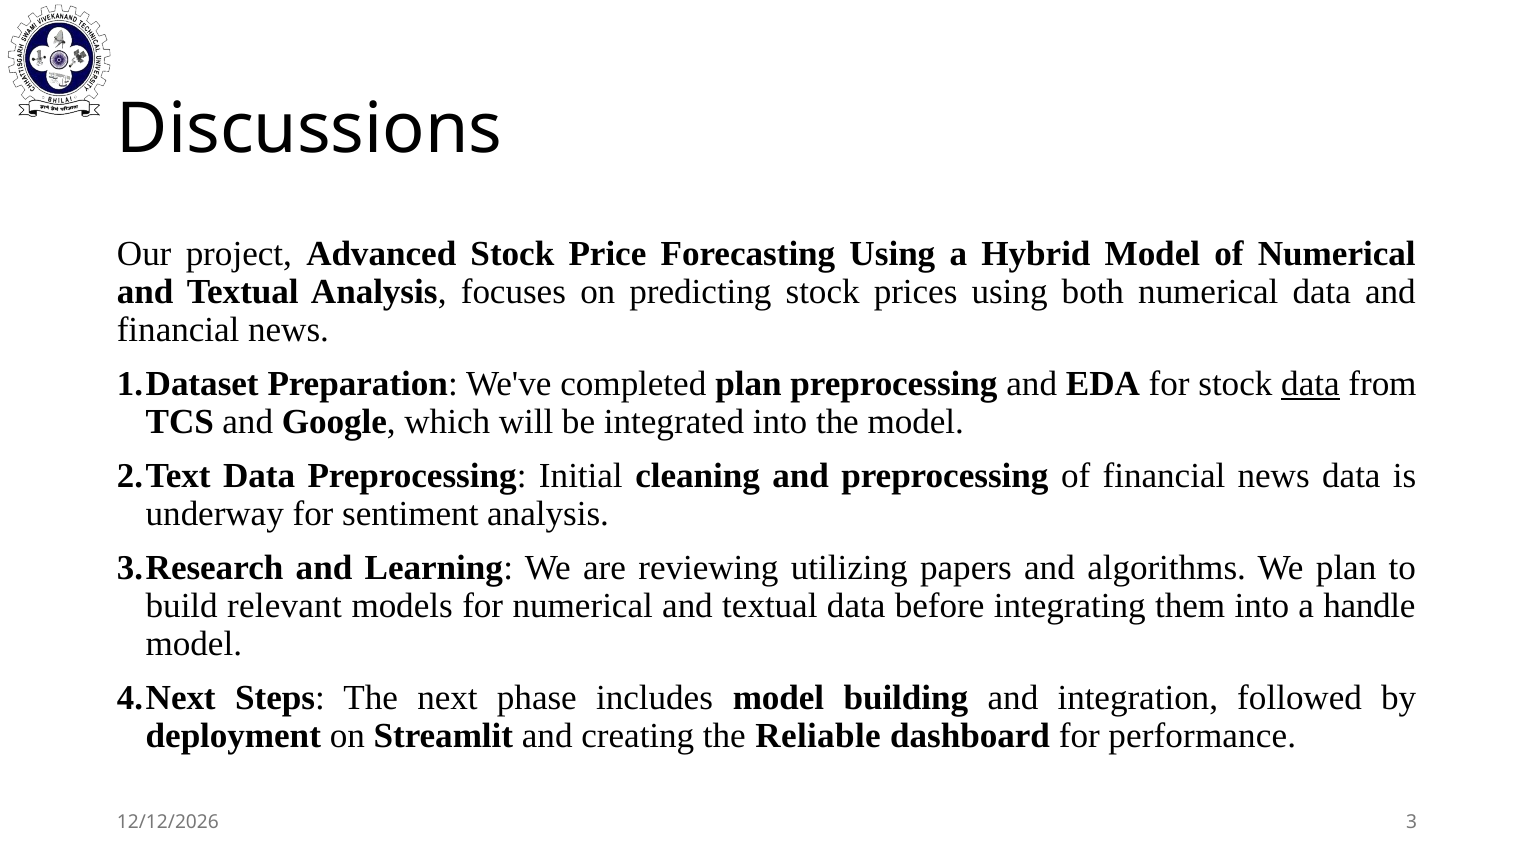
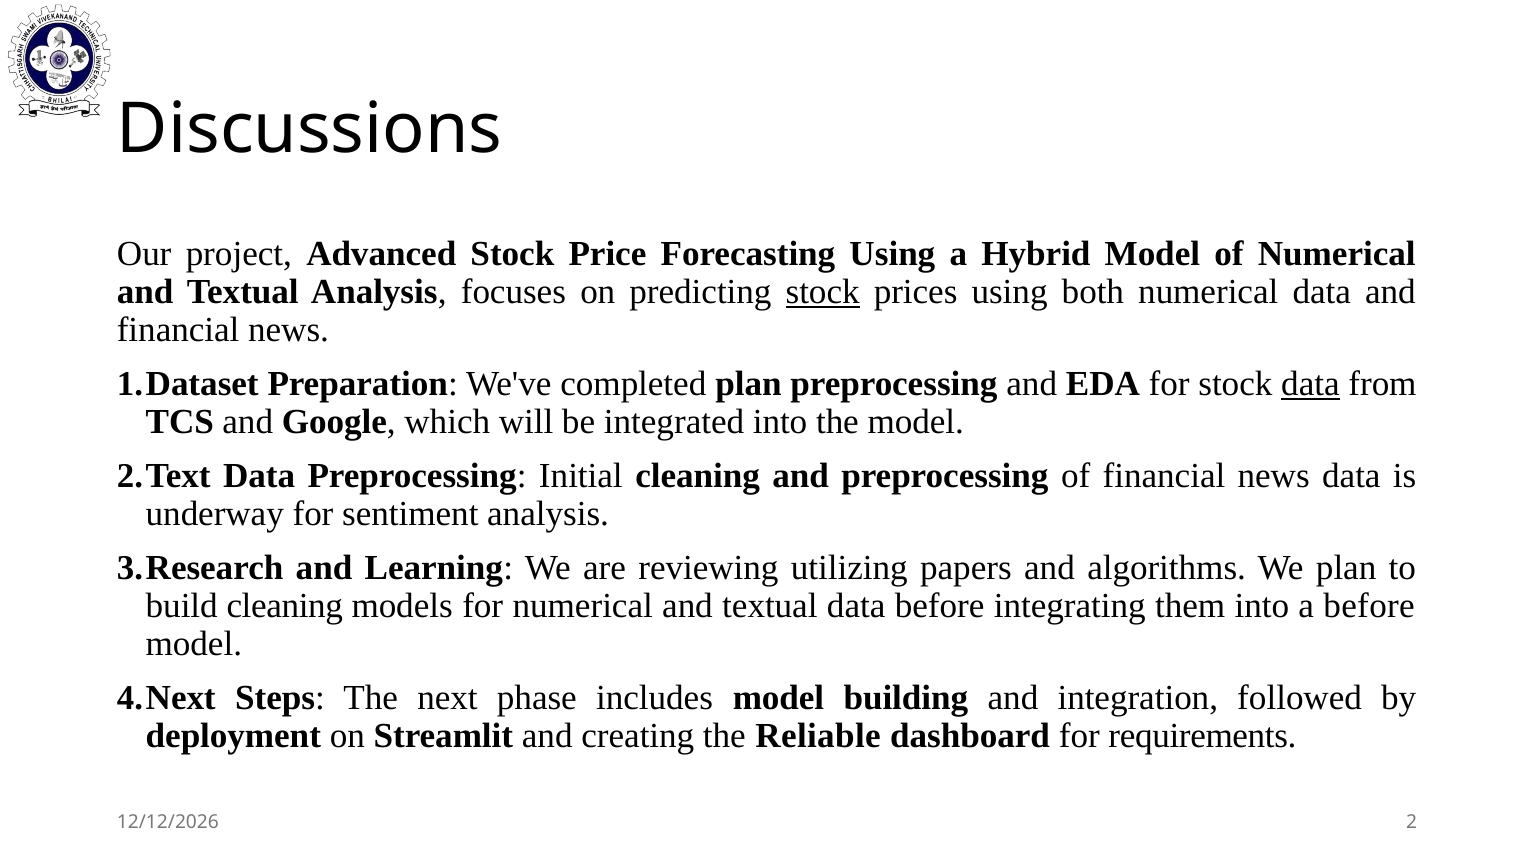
stock underline: none -> present (823, 292)
build relevant: relevant -> cleaning (285, 606)
a handle: handle -> before (1369, 606)
performance: performance -> requirements (1202, 736)
3: 3 -> 2 (1412, 822)
